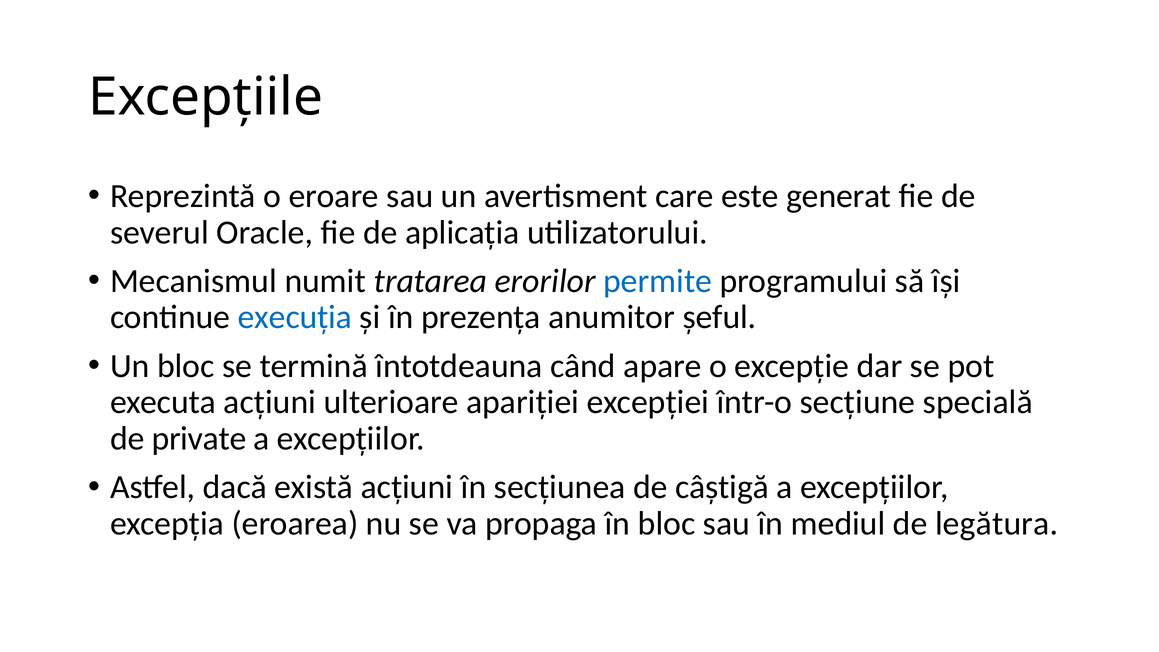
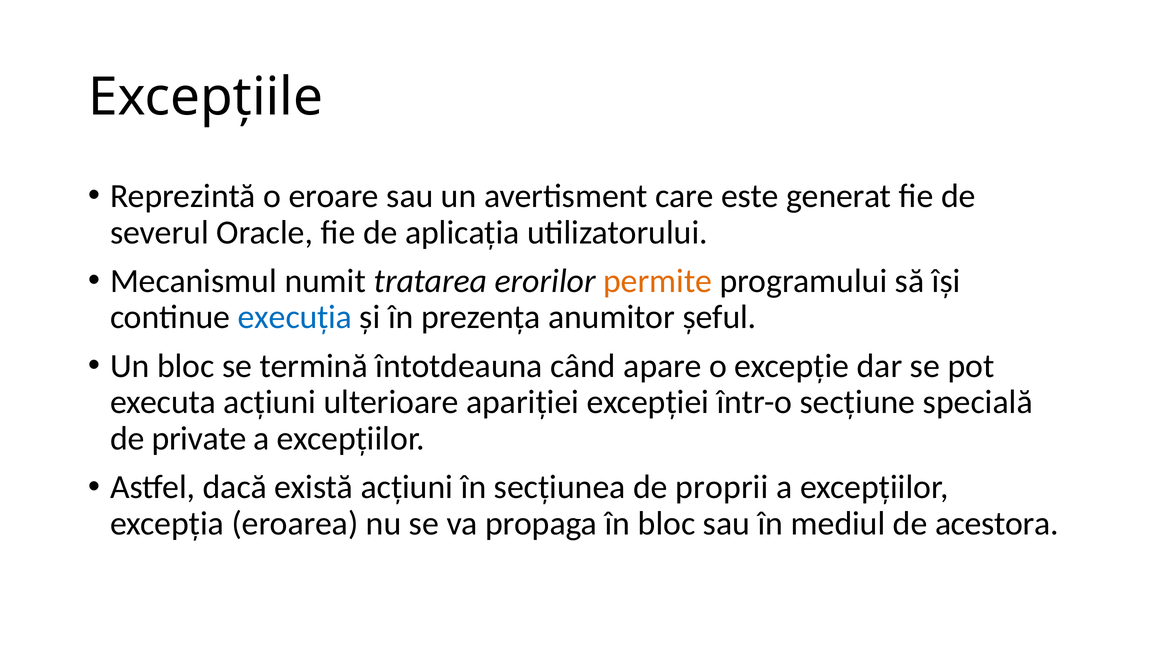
permite colour: blue -> orange (658, 281)
câştigă: câştigă -> proprii (722, 487)
legătura: legătura -> acestora (997, 524)
